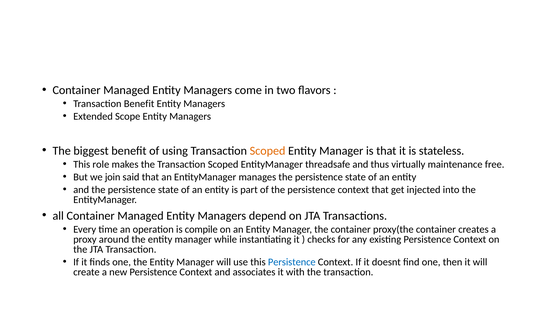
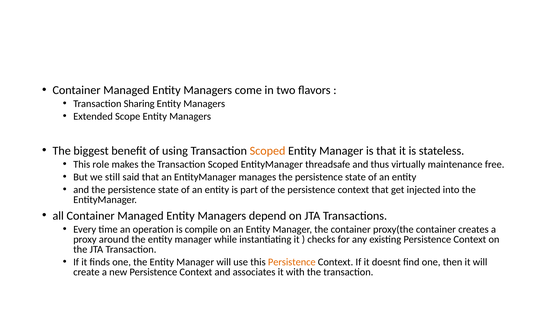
Transaction Benefit: Benefit -> Sharing (139, 104)
join: join -> still (113, 177)
Persistence colour: blue -> orange (292, 262)
